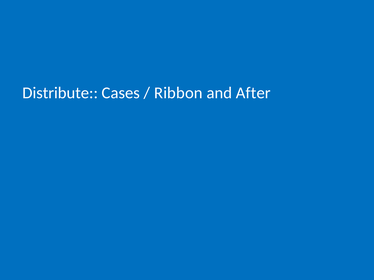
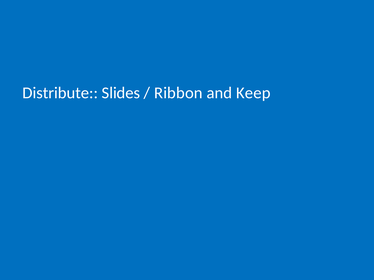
Cases: Cases -> Slides (121, 93)
After: After -> Keep (253, 93)
